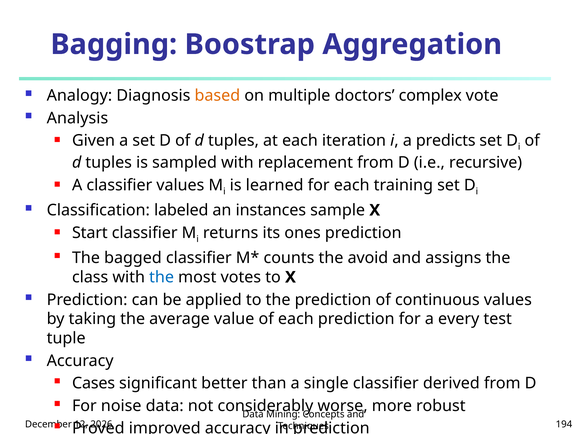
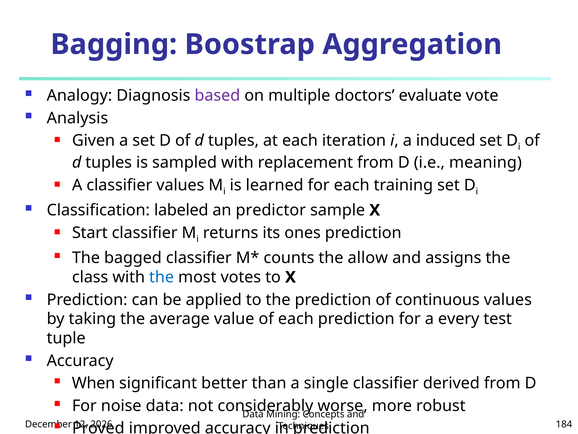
based colour: orange -> purple (217, 96)
complex: complex -> evaluate (430, 96)
predicts: predicts -> induced (446, 140)
recursive: recursive -> meaning (485, 162)
instances: instances -> predictor (271, 210)
avoid: avoid -> allow (368, 258)
Cases: Cases -> When (94, 383)
194: 194 -> 184 (564, 424)
